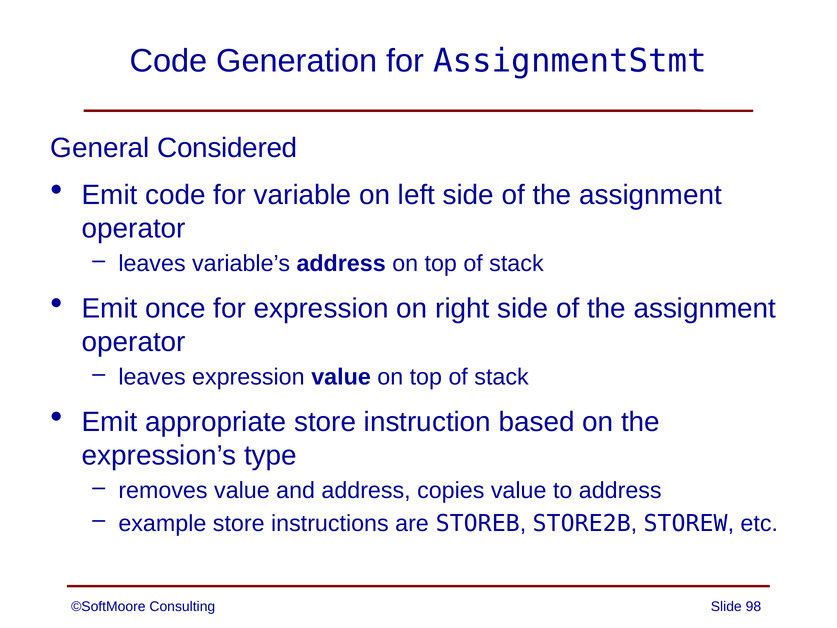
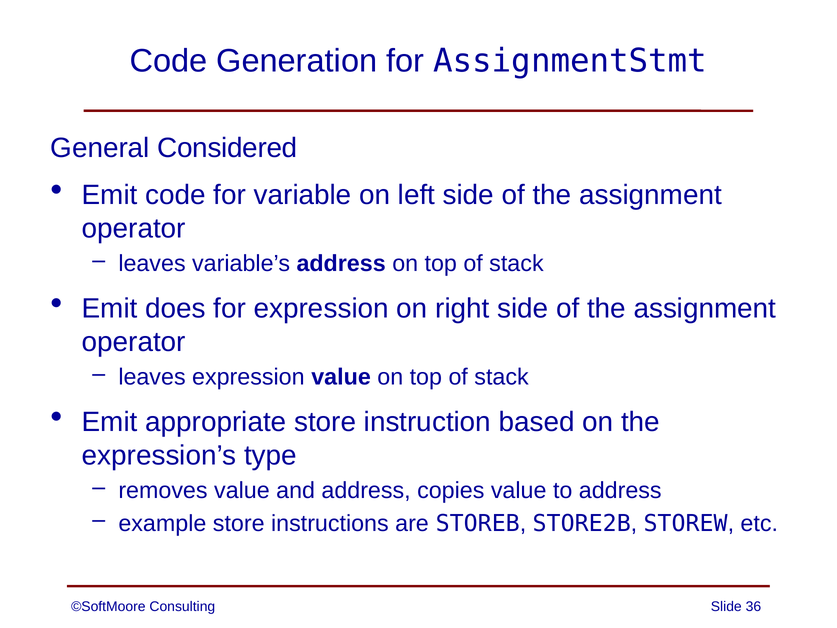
once: once -> does (176, 309)
98: 98 -> 36 (753, 606)
